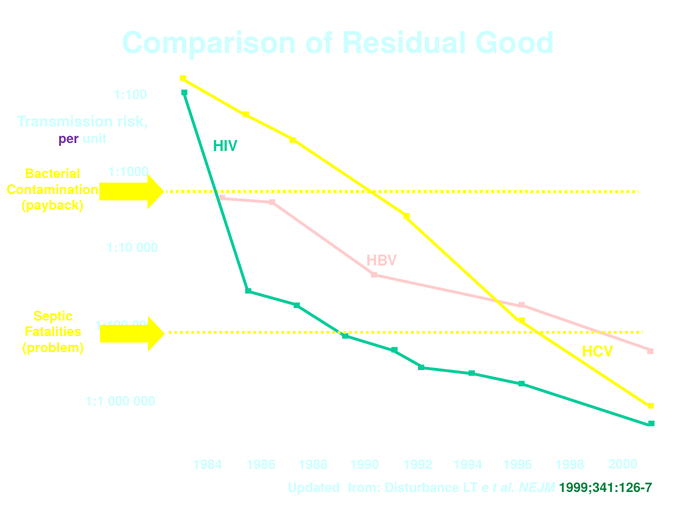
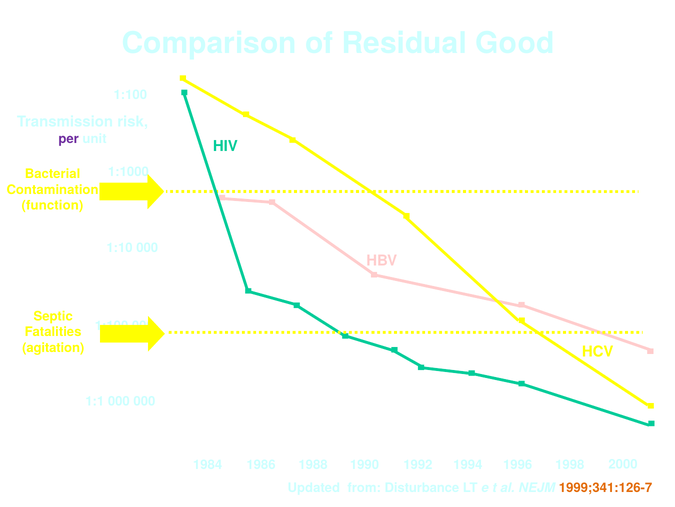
payback: payback -> function (52, 205)
problem: problem -> agitation (53, 347)
1999;341:126-7 colour: green -> orange (606, 487)
